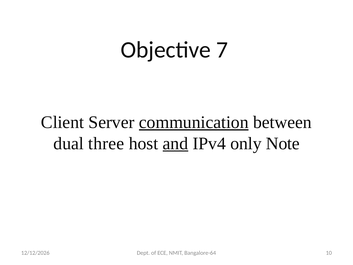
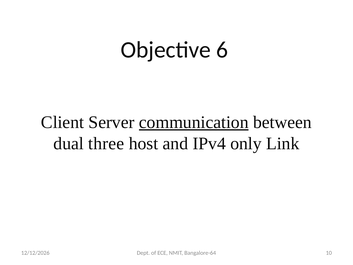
7: 7 -> 6 (222, 50)
and underline: present -> none (175, 143)
Note: Note -> Link (283, 143)
